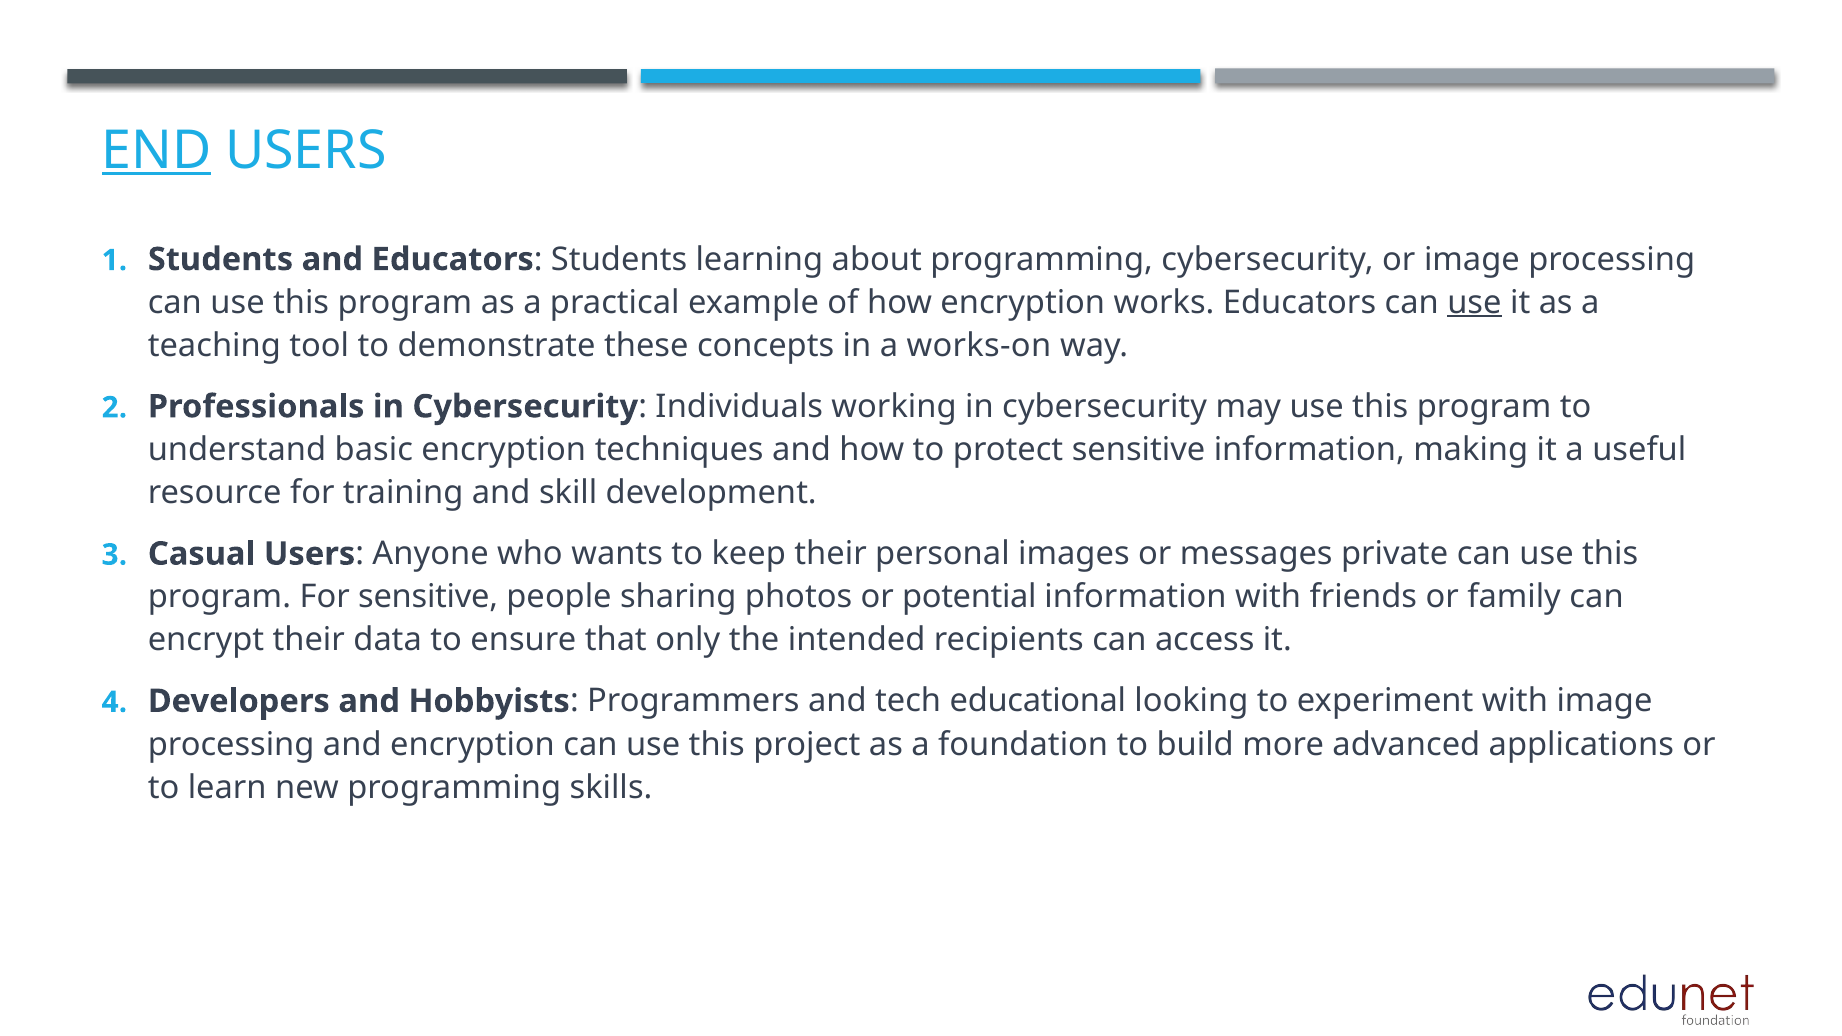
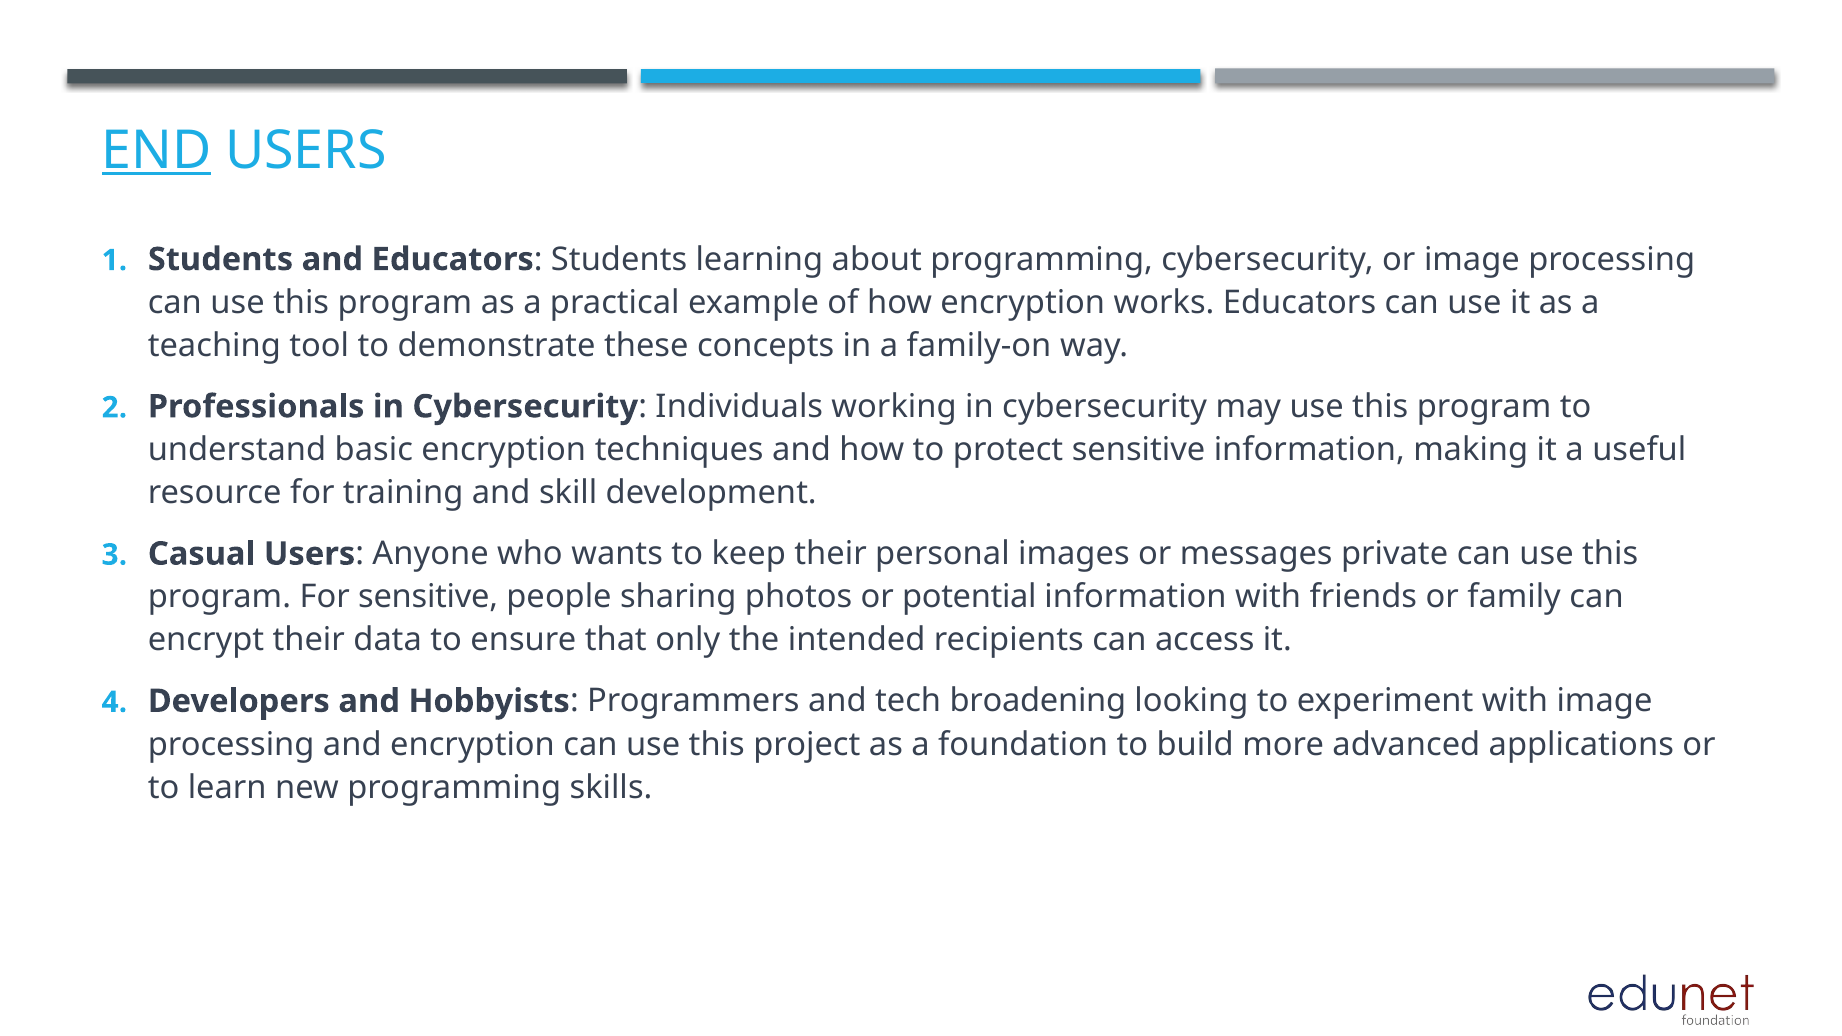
use underline: present -> none (1474, 302)
works-on: works-on -> family-on (979, 346)
educational: educational -> broadening (1038, 701)
